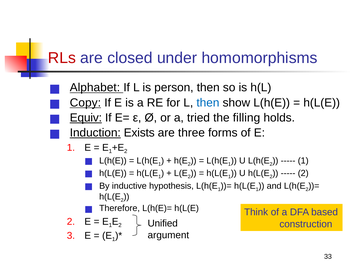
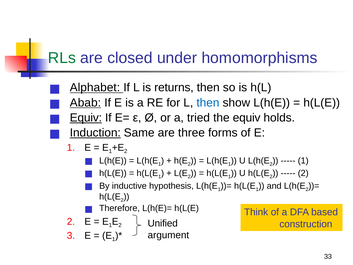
RLs colour: red -> green (62, 58)
person: person -> returns (174, 87)
Copy: Copy -> Abab (85, 103)
the filling: filling -> equiv (247, 118)
Exists: Exists -> Same (139, 133)
